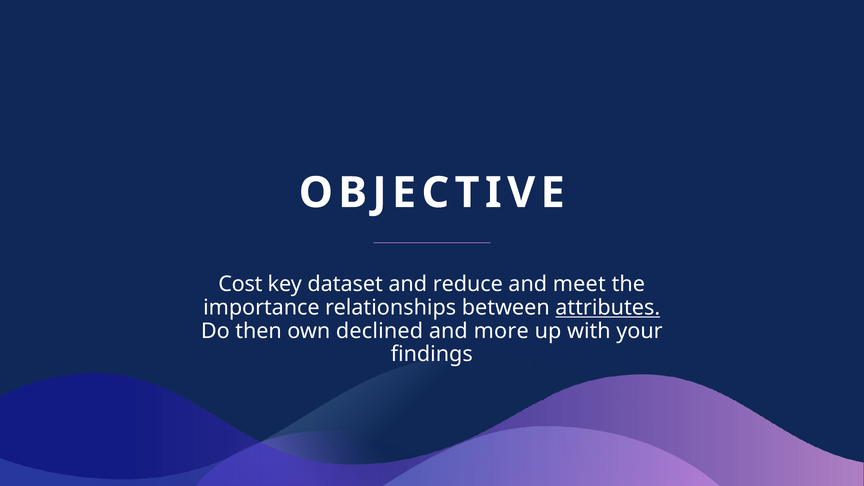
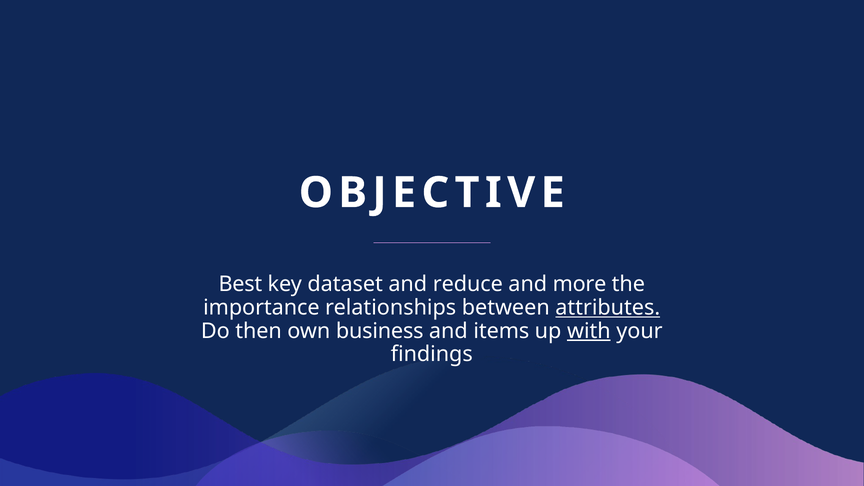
Cost: Cost -> Best (240, 284)
meet: meet -> more (580, 284)
declined: declined -> business (380, 331)
more: more -> items (501, 331)
with underline: none -> present (589, 331)
